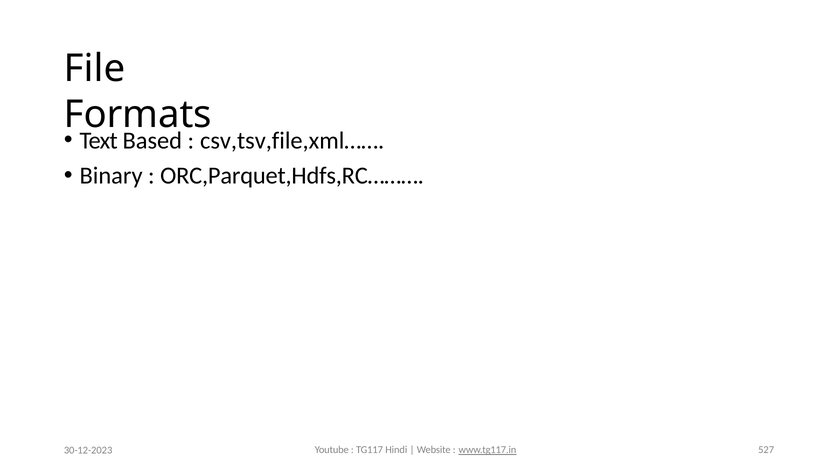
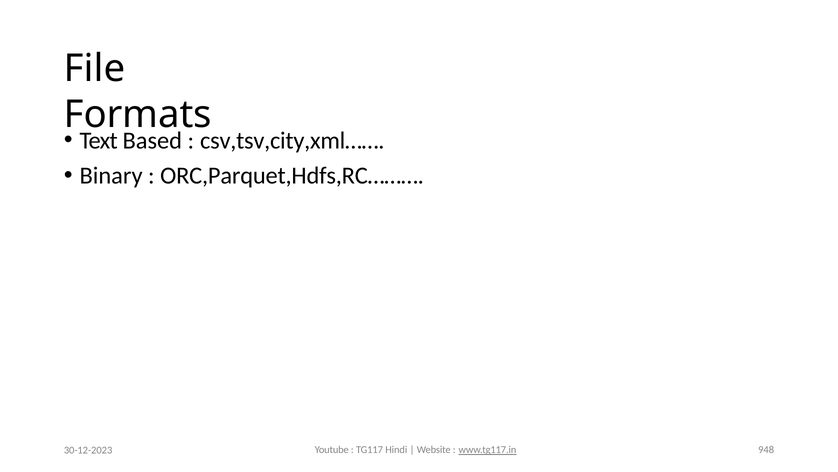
csv,tsv,file,xml……: csv,tsv,file,xml…… -> csv,tsv,city,xml…… (292, 140)
527: 527 -> 948 (766, 449)
